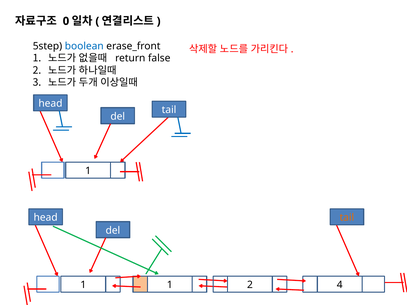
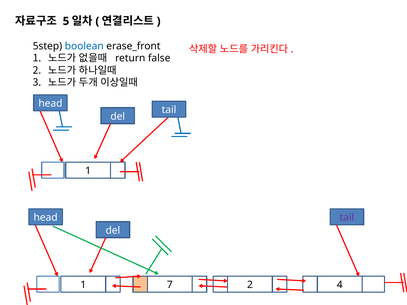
0: 0 -> 5 (66, 21)
tail colour: orange -> purple (347, 218)
1 1: 1 -> 7 (170, 285)
